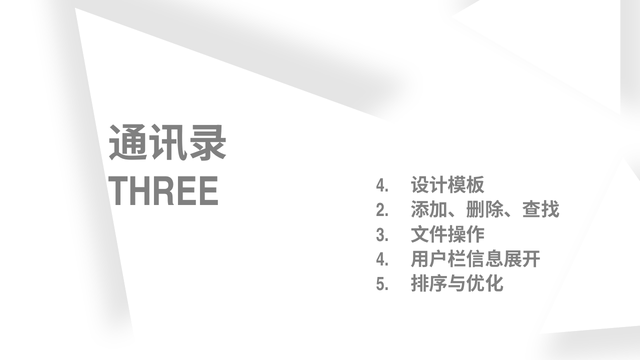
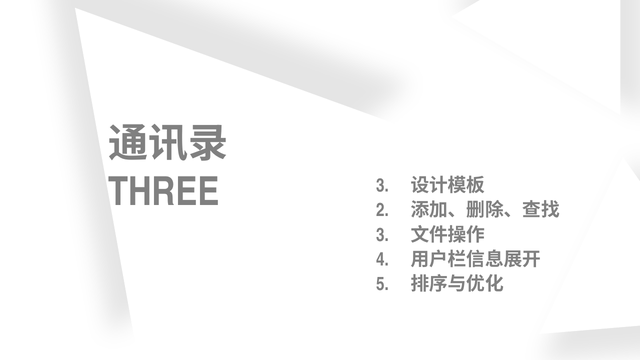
THREE 4: 4 -> 3 (383, 186)
